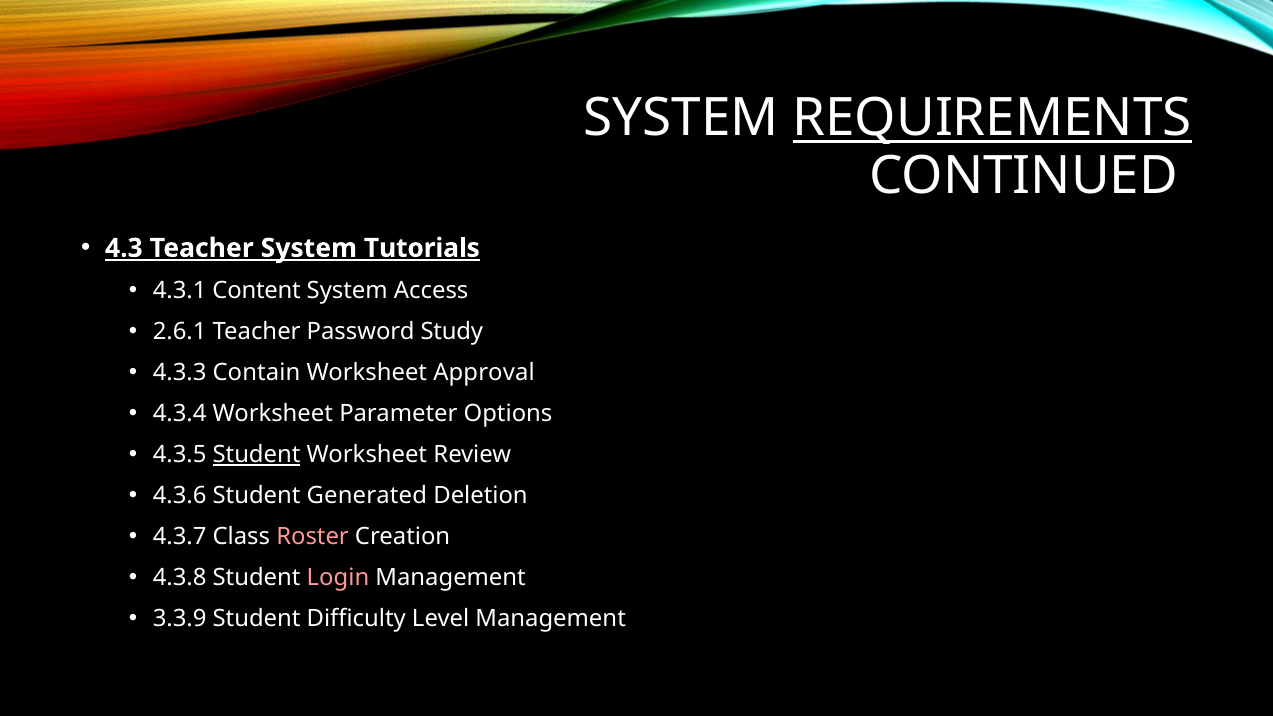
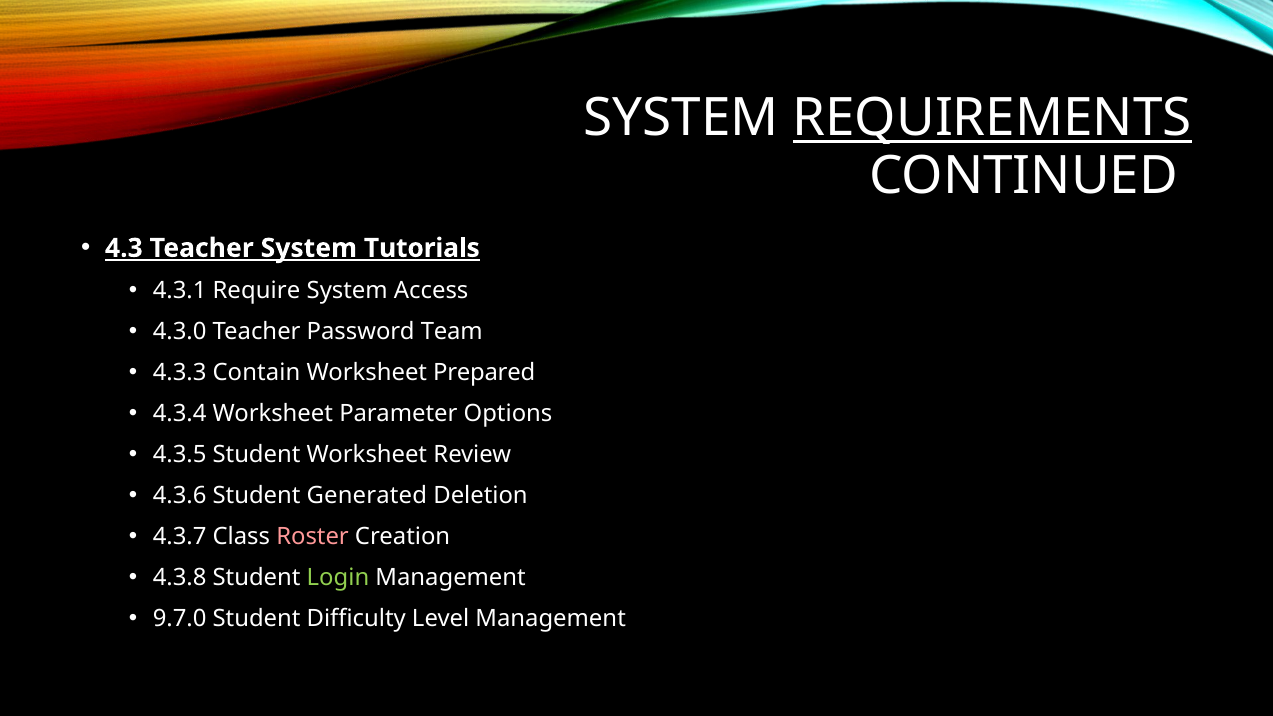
Content: Content -> Require (256, 291)
2.6.1: 2.6.1 -> 4.3.0 (180, 332)
Study: Study -> Team (452, 332)
Approval: Approval -> Prepared (484, 373)
Student underline: present -> none (257, 455)
Login colour: pink -> light green (338, 578)
3.3.9: 3.3.9 -> 9.7.0 (180, 619)
